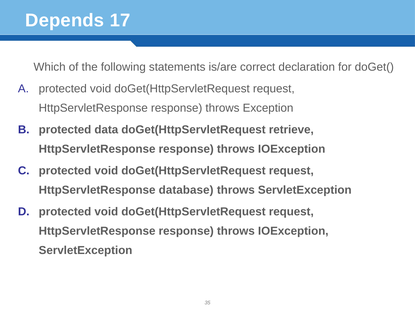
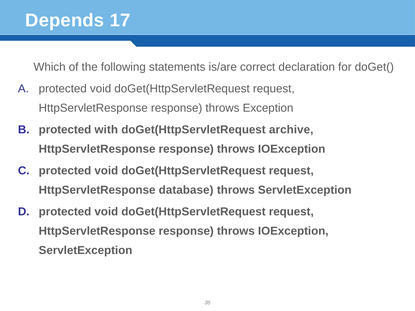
data: data -> with (106, 130)
retrieve: retrieve -> archive (291, 130)
